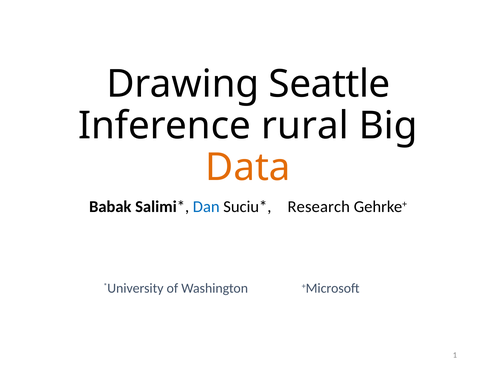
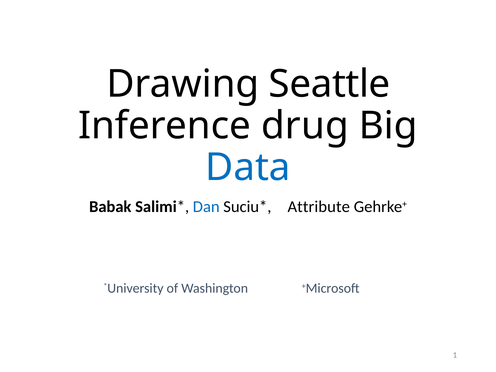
rural: rural -> drug (305, 126)
Data colour: orange -> blue (248, 167)
Research: Research -> Attribute (319, 207)
